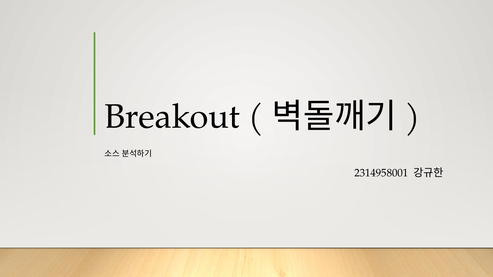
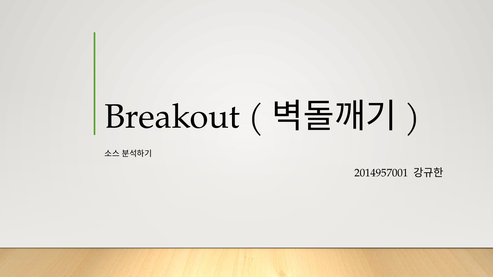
2314958001: 2314958001 -> 2014957001 (381, 173)
